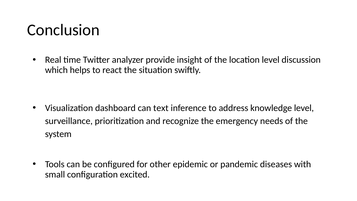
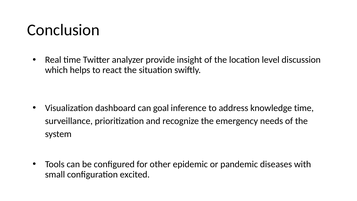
text: text -> goal (161, 108)
knowledge level: level -> time (304, 108)
